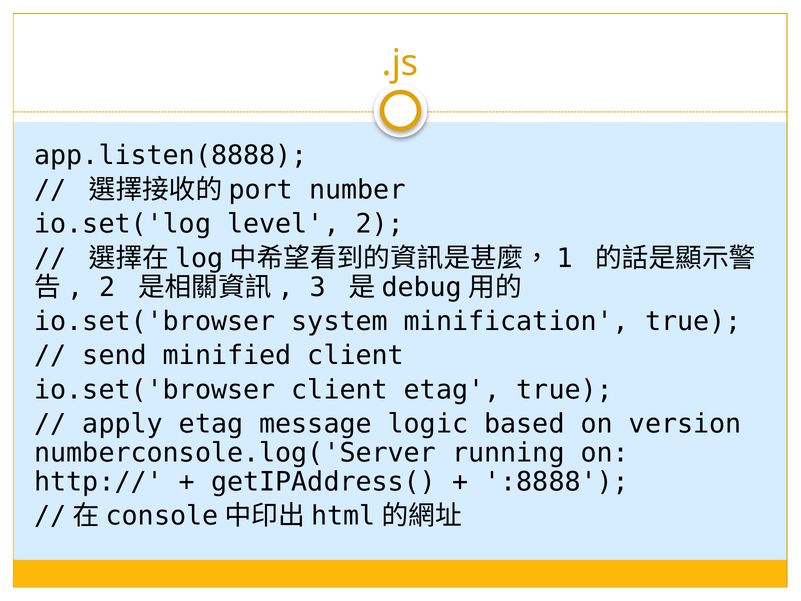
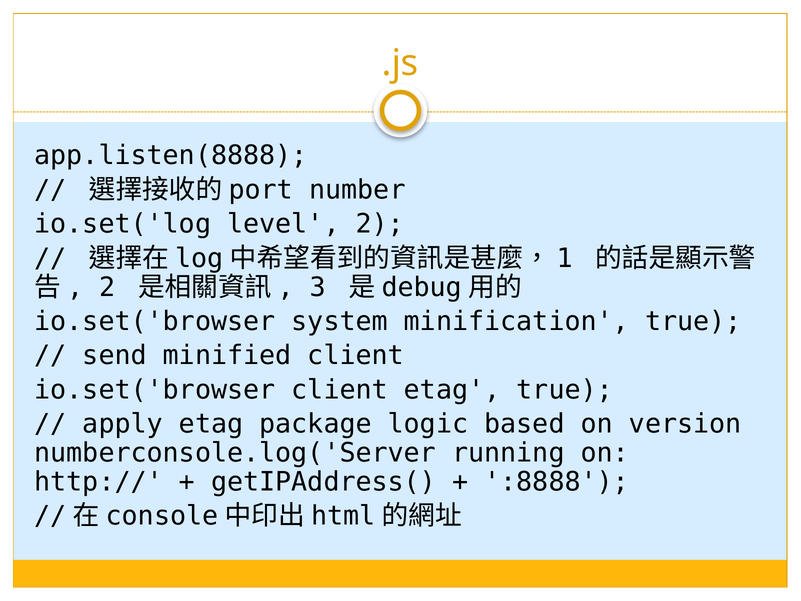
message: message -> package (316, 424)
